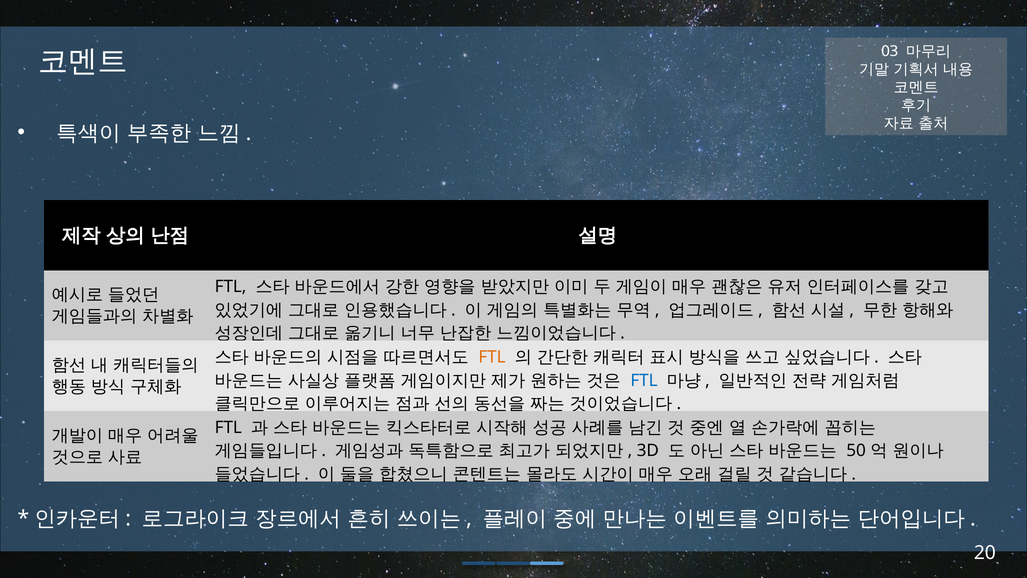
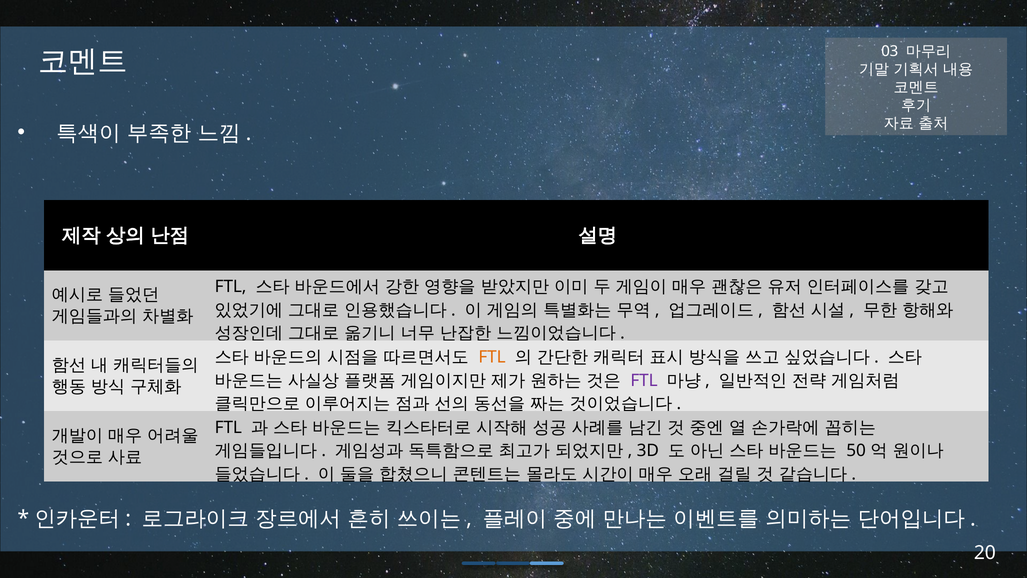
FTL colour: blue -> purple (644, 380)
